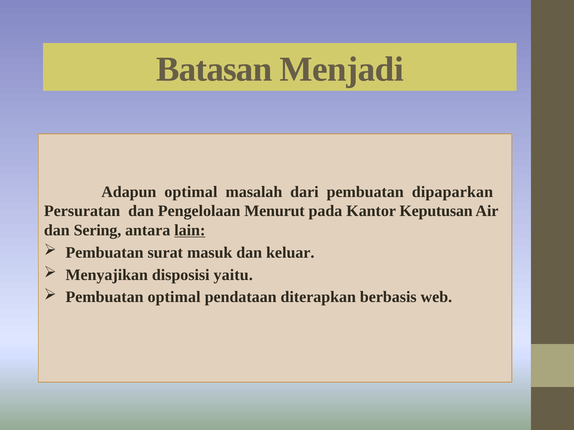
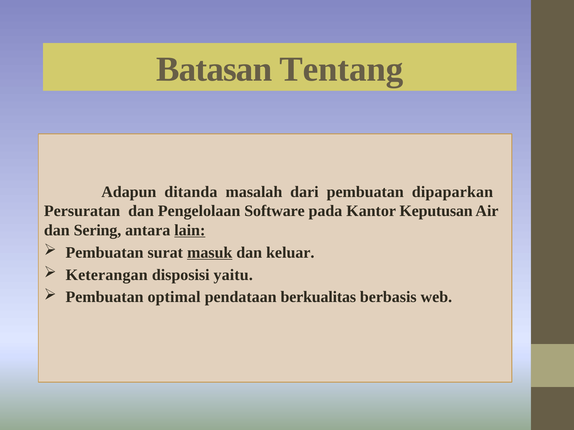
Menjadi: Menjadi -> Tentang (342, 69)
Adapun optimal: optimal -> ditanda (191, 192)
Menurut: Menurut -> Software (274, 211)
masuk underline: none -> present (210, 253)
Menyajikan: Menyajikan -> Keterangan (107, 275)
diterapkan: diterapkan -> berkualitas (318, 297)
